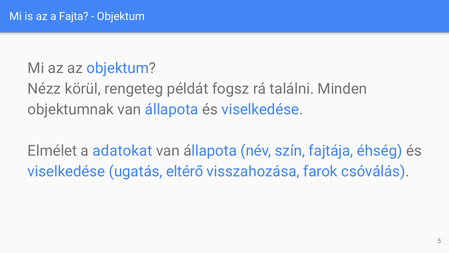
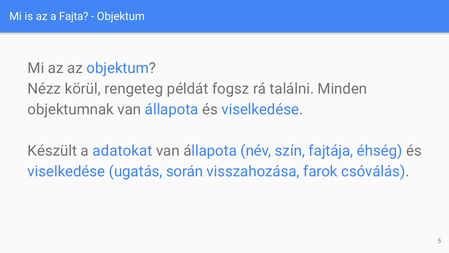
Elmélet: Elmélet -> Készült (52, 151)
eltérő: eltérő -> során (185, 171)
